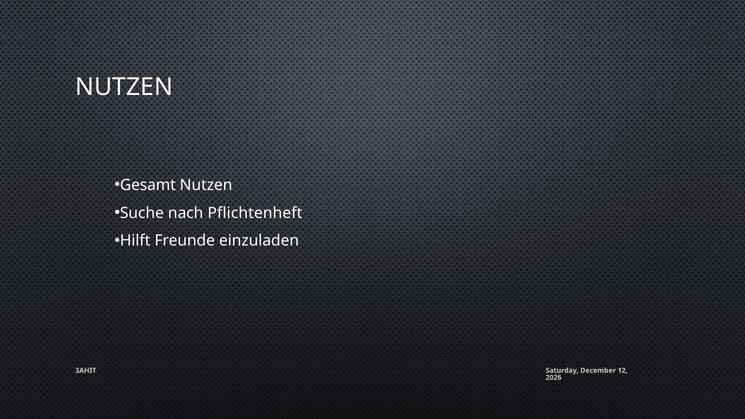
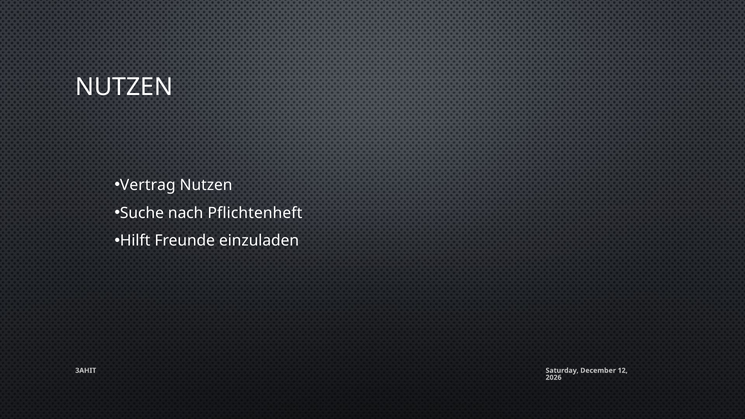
Gesamt: Gesamt -> Vertrag (148, 185)
